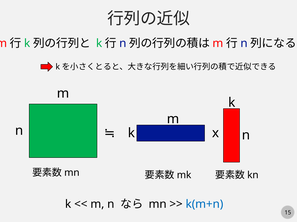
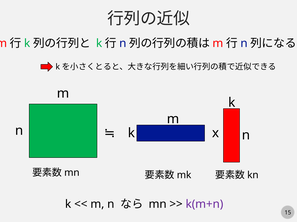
k(m+n colour: blue -> purple (205, 205)
